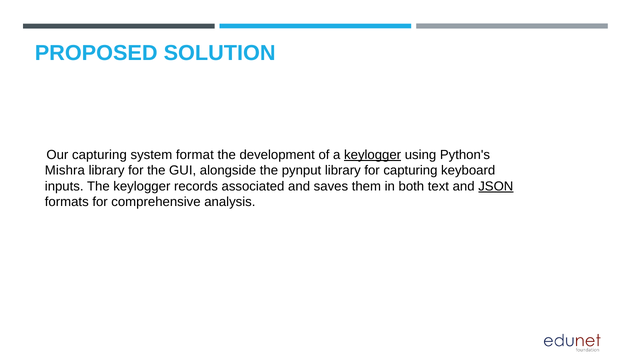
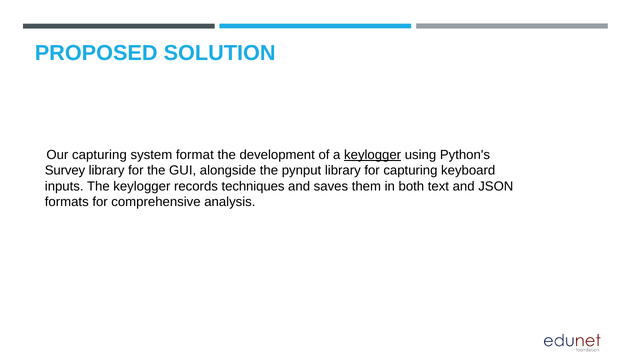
Mishra: Mishra -> Survey (65, 170)
associated: associated -> techniques (253, 186)
JSON underline: present -> none (496, 186)
